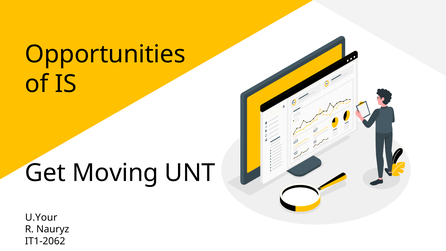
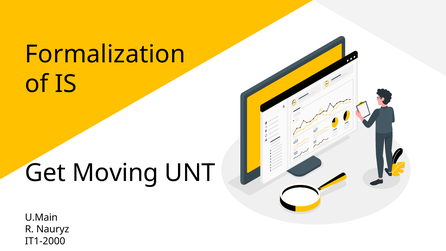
Opportunities: Opportunities -> Formalization (105, 54)
U.Your: U.Your -> U.Main (41, 217)
IT1-2062: IT1-2062 -> IT1-2000 (45, 241)
